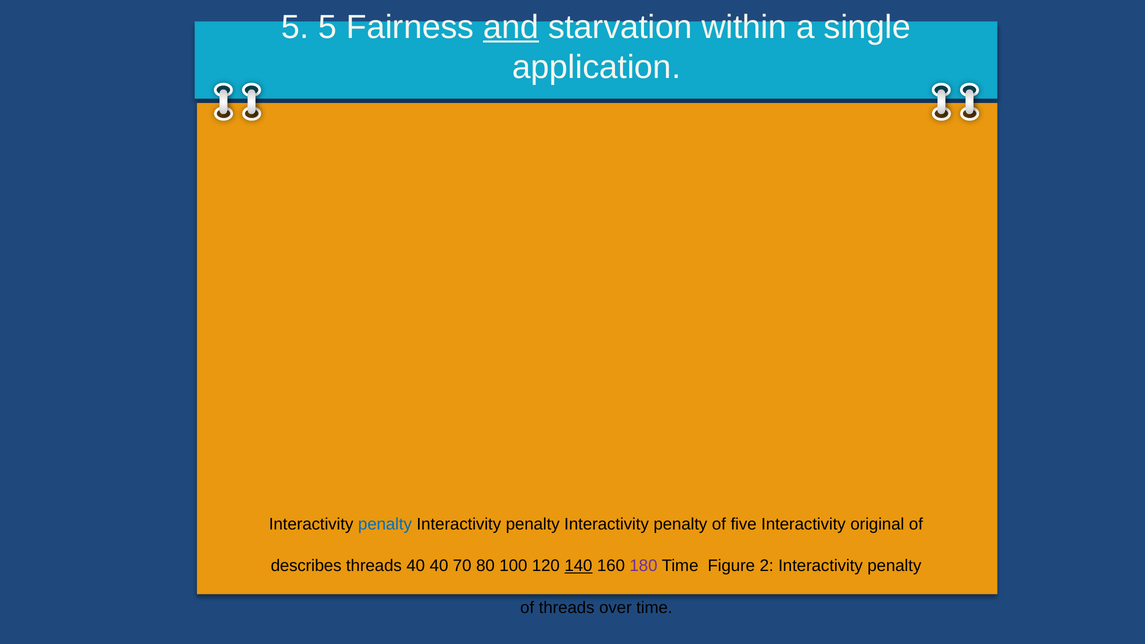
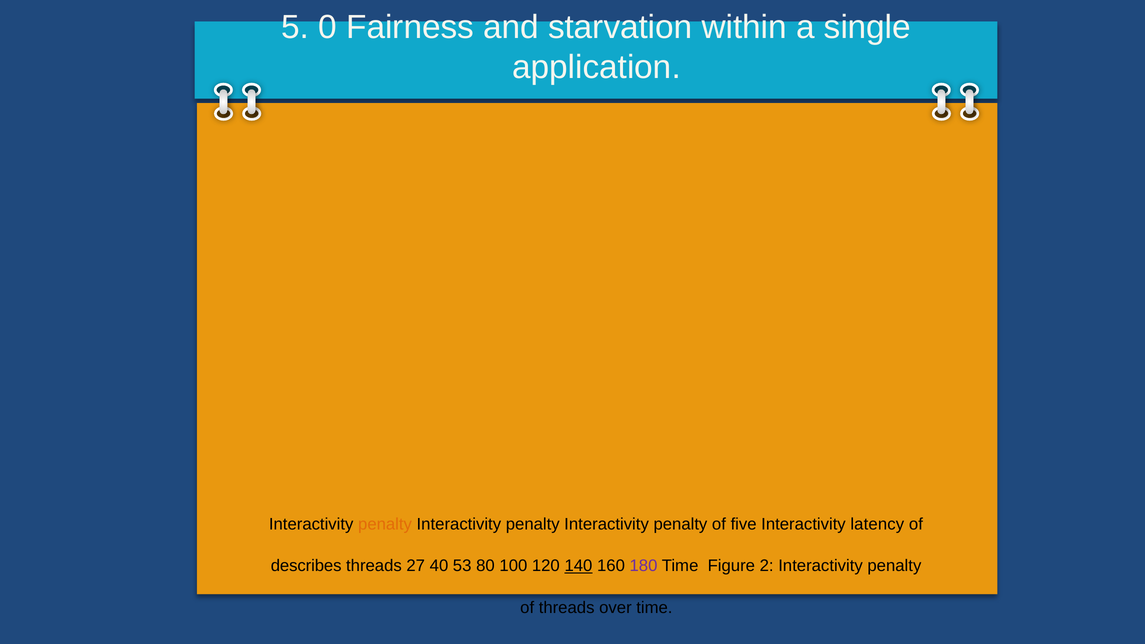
5 5: 5 -> 0 (328, 27)
and underline: present -> none (511, 27)
penalty colour: blue -> orange (385, 524)
original: original -> latency (877, 524)
threads 40: 40 -> 27 (416, 566)
70: 70 -> 53 (462, 566)
